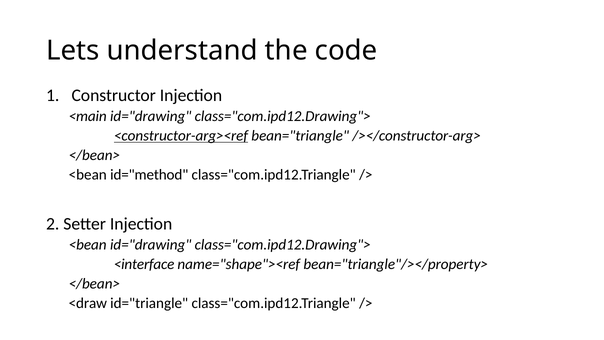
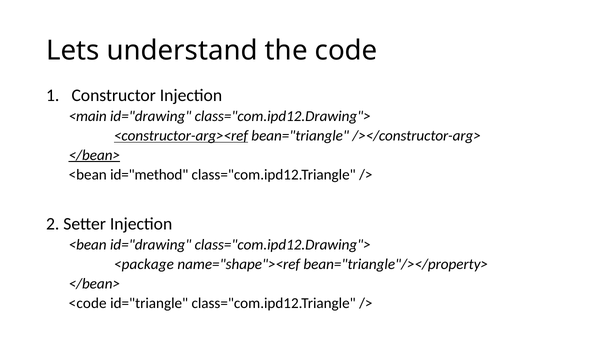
</bean> underline: none -> present (94, 155)
<interface: <interface -> <package (144, 264)
<draw: <draw -> <code (88, 303)
